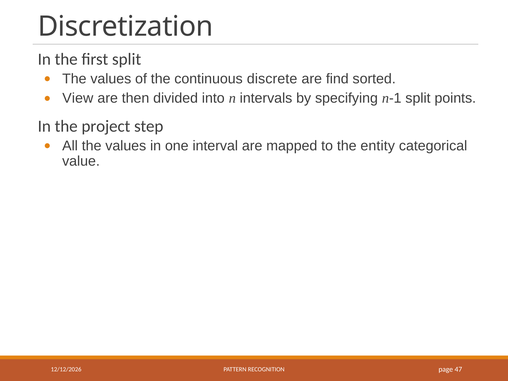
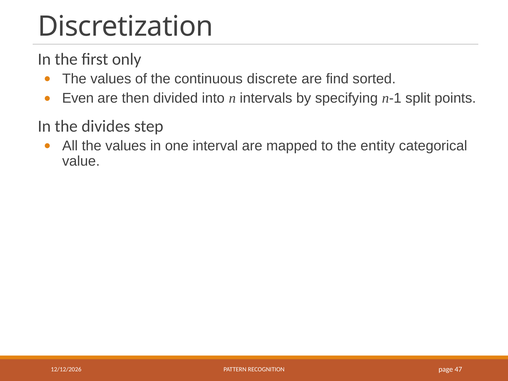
first split: split -> only (127, 59)
View: View -> Even (78, 98)
project: project -> divides (106, 126)
